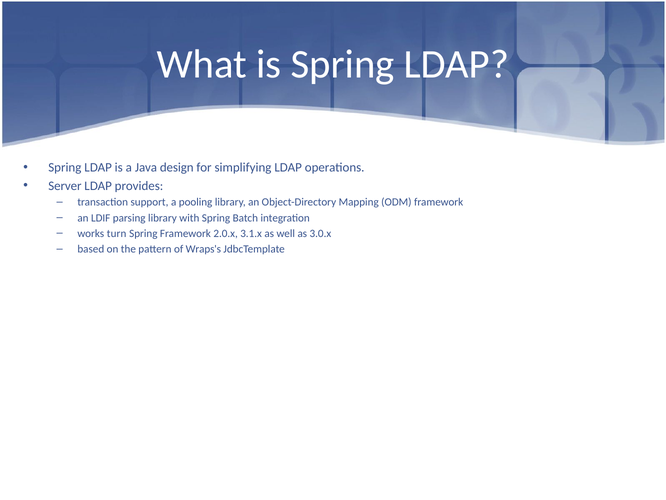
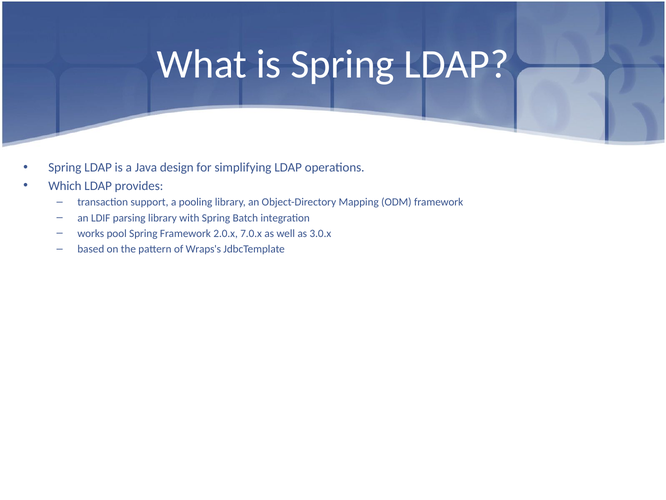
Server: Server -> Which (65, 186)
turn: turn -> pool (117, 233)
3.1.x: 3.1.x -> 7.0.x (251, 233)
